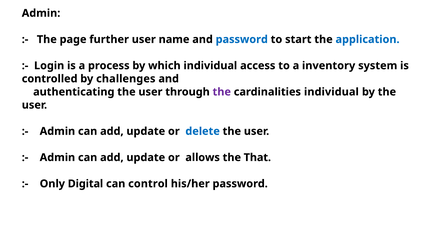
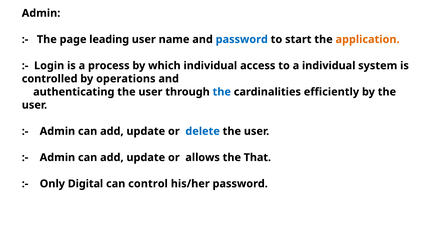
further: further -> leading (109, 39)
application colour: blue -> orange (368, 39)
a inventory: inventory -> individual (329, 66)
challenges: challenges -> operations (126, 79)
the colour: purple -> blue (222, 92)
cardinalities individual: individual -> efficiently (331, 92)
